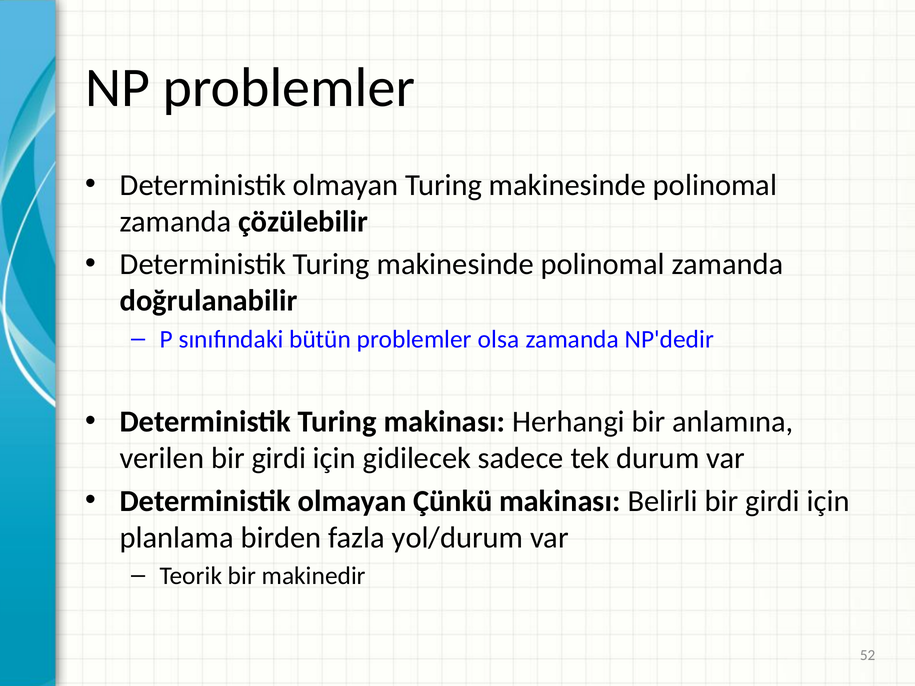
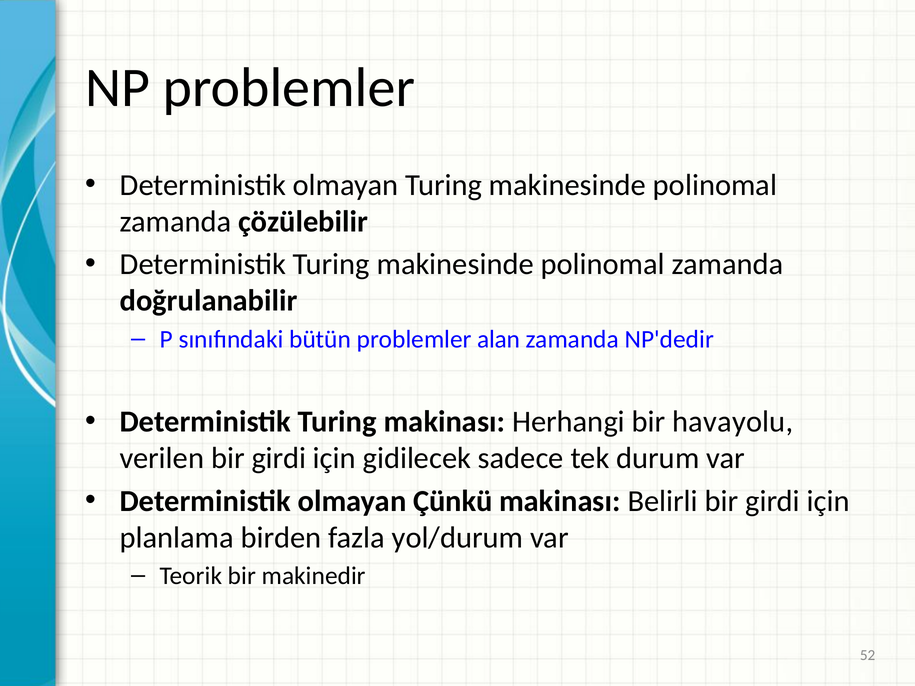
olsa: olsa -> alan (499, 339)
anlamına: anlamına -> havayolu (733, 422)
